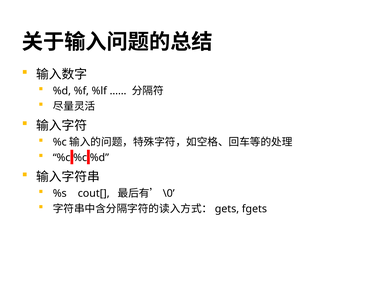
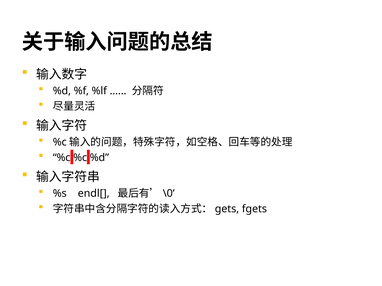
cout[: cout[ -> endl[ (94, 194)
